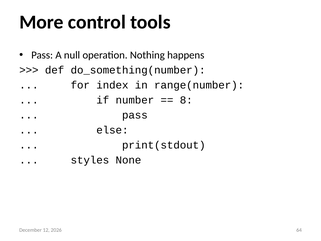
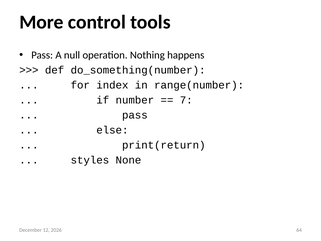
8: 8 -> 7 (186, 100)
print(stdout: print(stdout -> print(return (164, 145)
